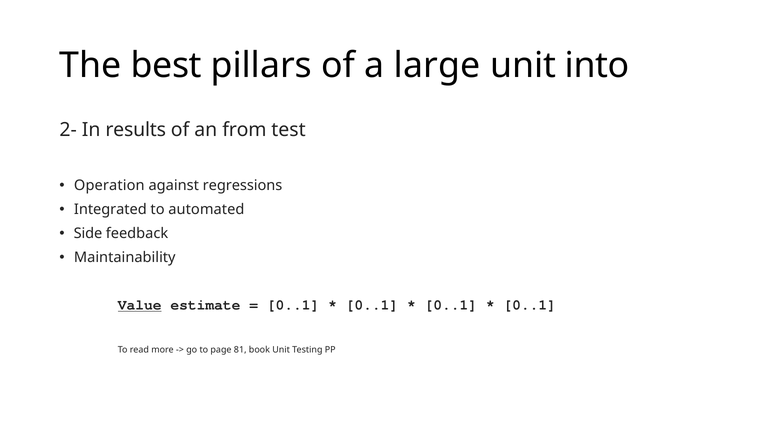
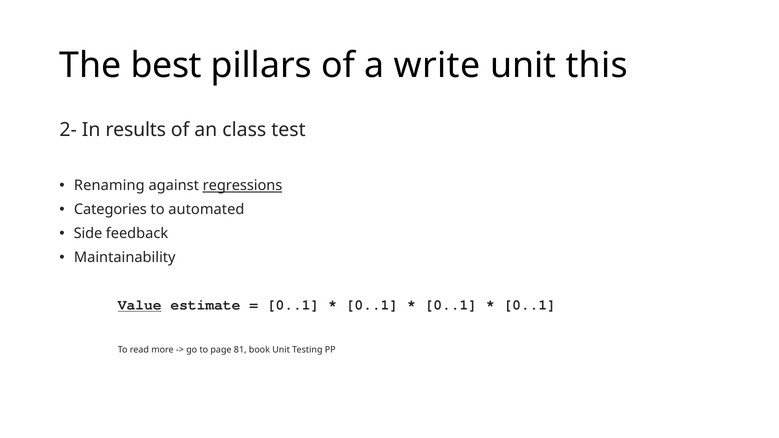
large: large -> write (437, 65)
into: into -> this (597, 65)
from: from -> class (244, 130)
Operation: Operation -> Renaming (109, 186)
regressions underline: none -> present (242, 186)
Integrated: Integrated -> Categories (110, 210)
